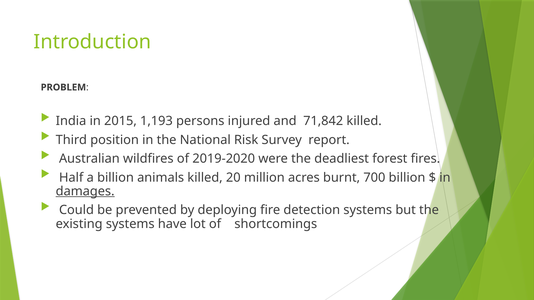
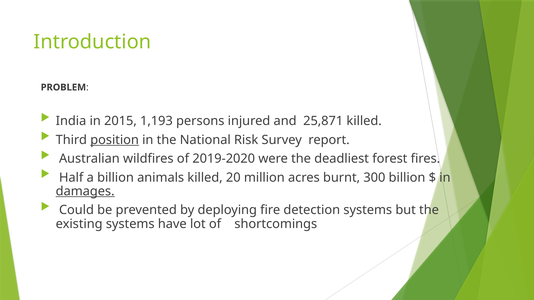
71,842: 71,842 -> 25,871 (323, 121)
position underline: none -> present (115, 140)
700: 700 -> 300 (374, 178)
